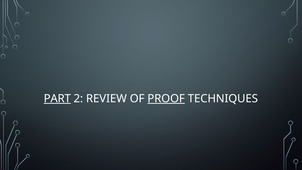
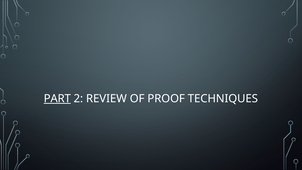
PROOF underline: present -> none (166, 98)
